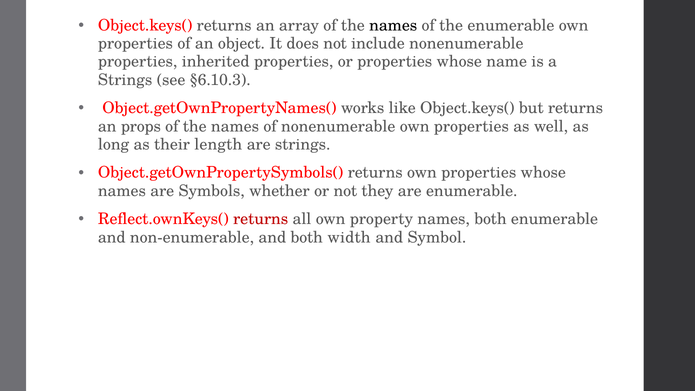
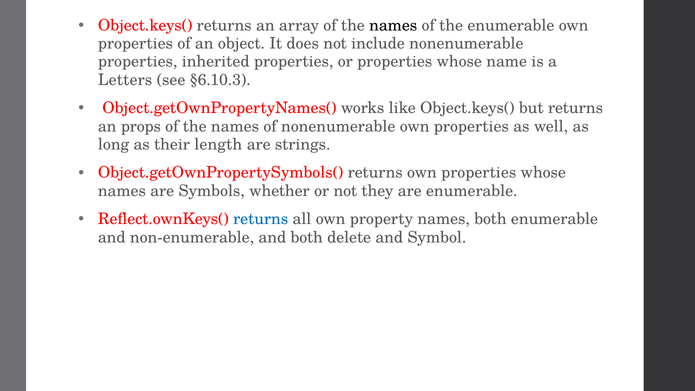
Strings: Strings -> Letters (125, 80)
returns colour: red -> blue (261, 219)
width: width -> delete (349, 237)
